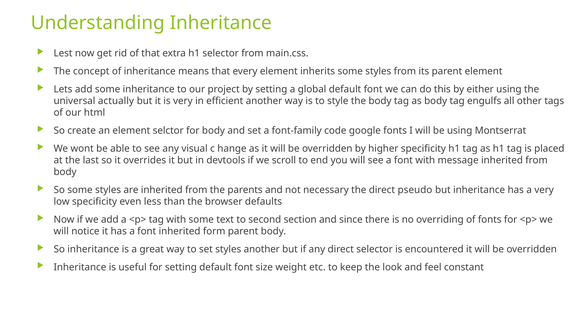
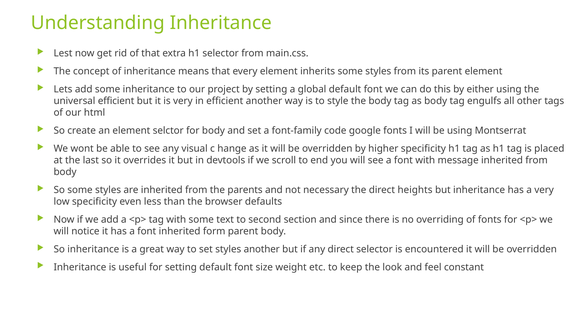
universal actually: actually -> efficient (116, 101)
pseudo: pseudo -> heights (415, 190)
